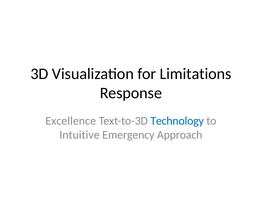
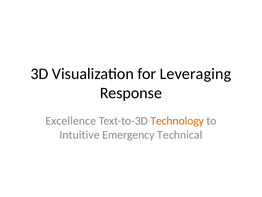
Limitations: Limitations -> Leveraging (195, 74)
Technology colour: blue -> orange (177, 120)
Approach: Approach -> Technical (180, 134)
